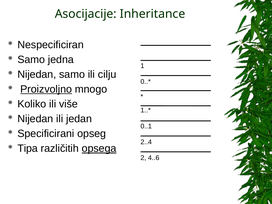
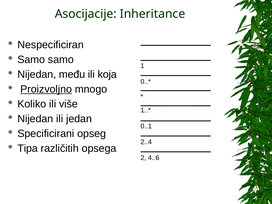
Samo jedna: jedna -> samo (61, 60)
Nijedan samo: samo -> među (72, 74)
cilju: cilju -> koja (107, 74)
opsega underline: present -> none (99, 148)
